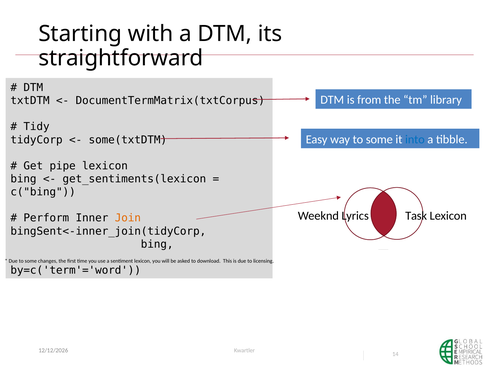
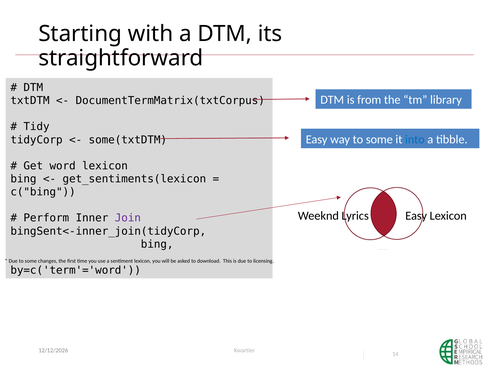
pipe: pipe -> word (63, 166)
Lyrics Task: Task -> Easy (416, 216)
Join colour: orange -> purple (128, 218)
